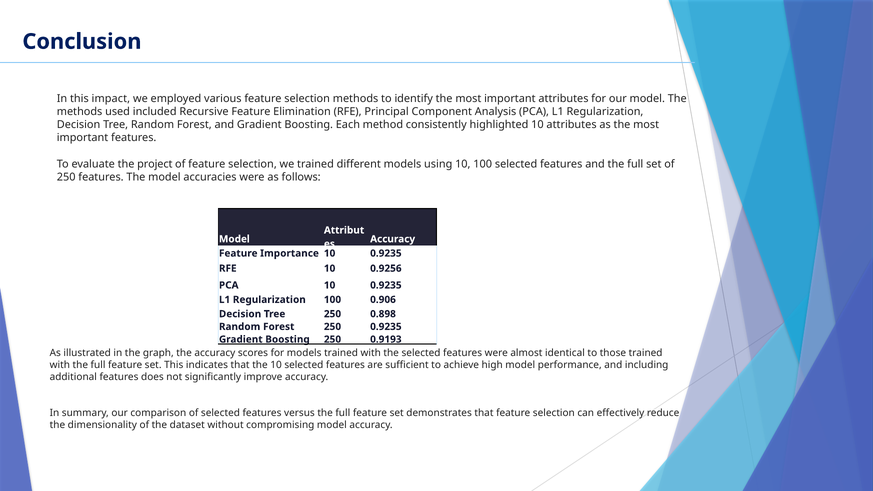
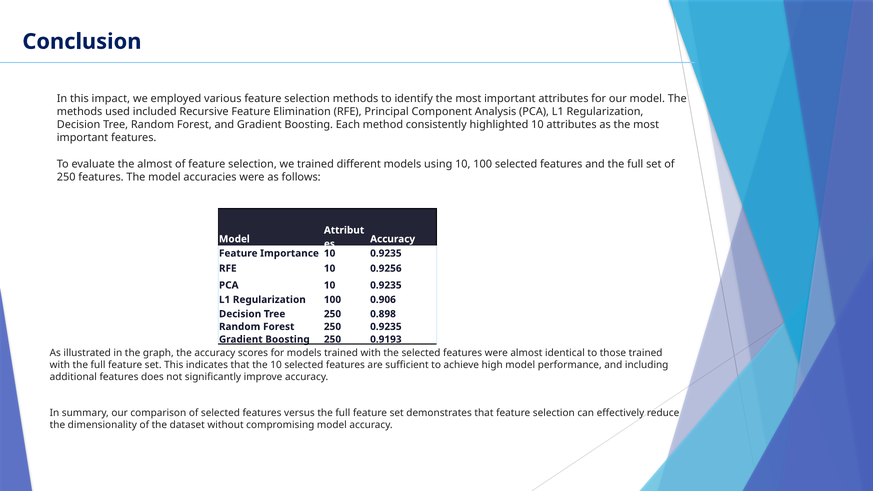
the project: project -> almost (155, 164)
